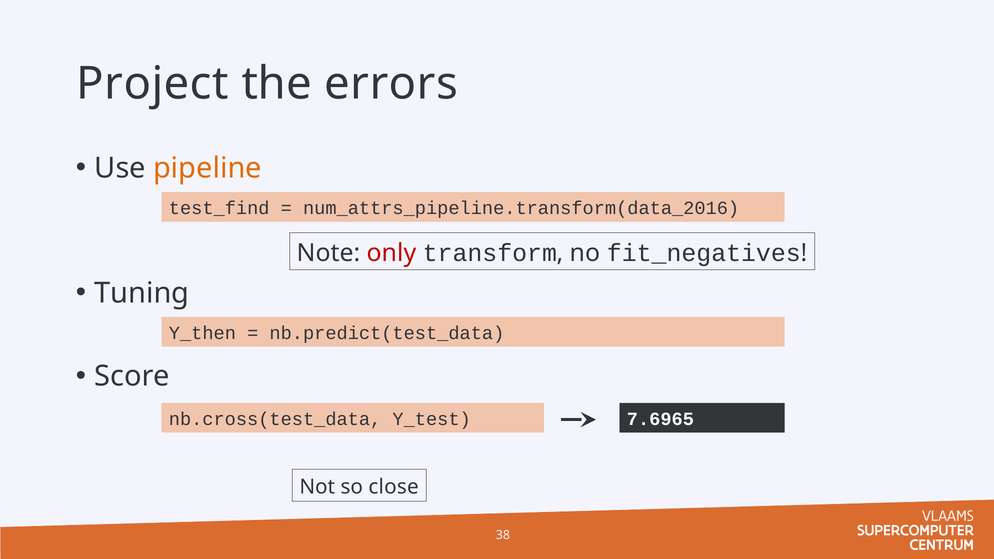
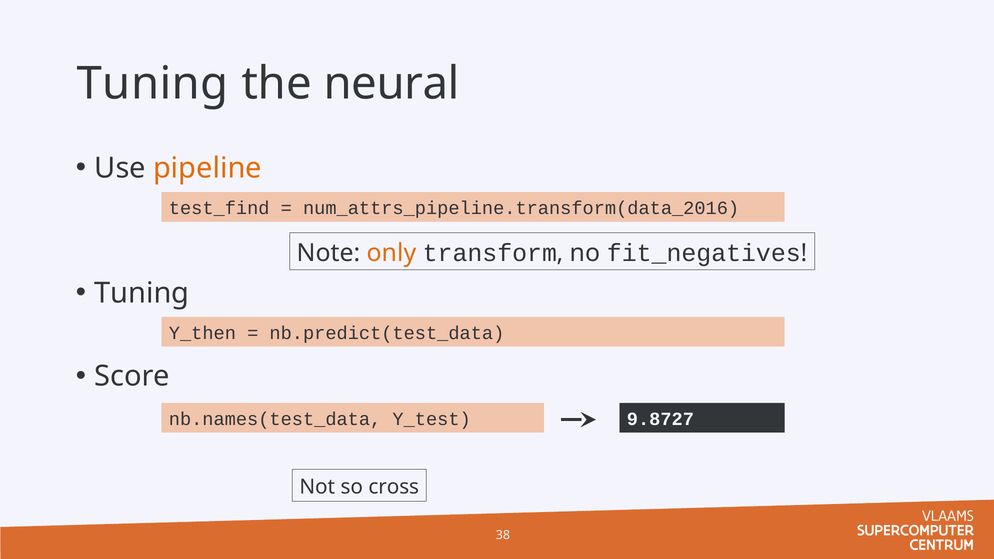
Project: Project -> Tuning (153, 83)
errors: errors -> neural (392, 83)
only colour: red -> orange (391, 253)
nb.cross(test_data: nb.cross(test_data -> nb.names(test_data (275, 419)
7.6965: 7.6965 -> 9.8727 (660, 419)
close: close -> cross (394, 487)
